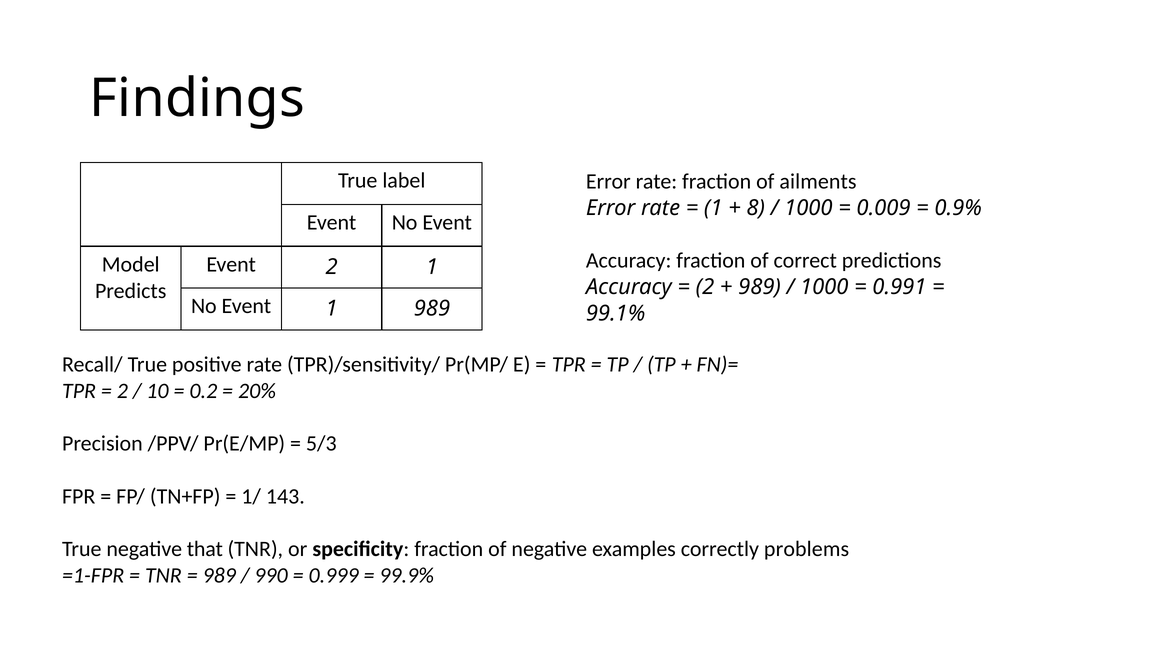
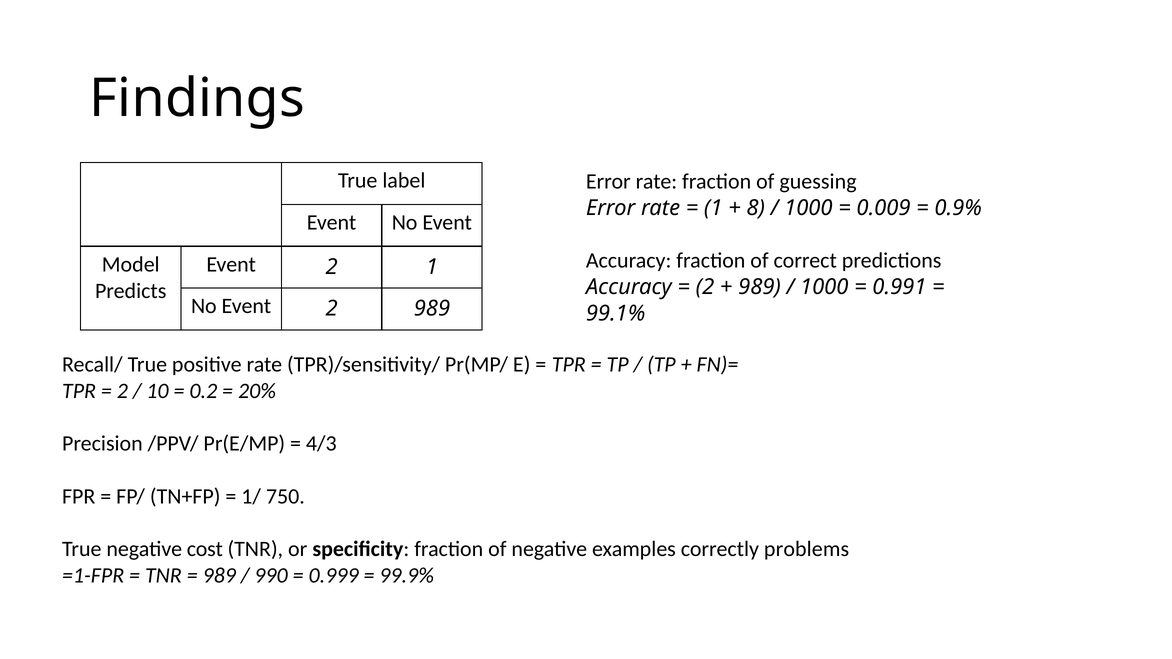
ailments: ailments -> guessing (818, 182)
No Event 1: 1 -> 2 (332, 309)
5/3: 5/3 -> 4/3 (321, 444)
143: 143 -> 750 (285, 496)
that: that -> cost (205, 549)
